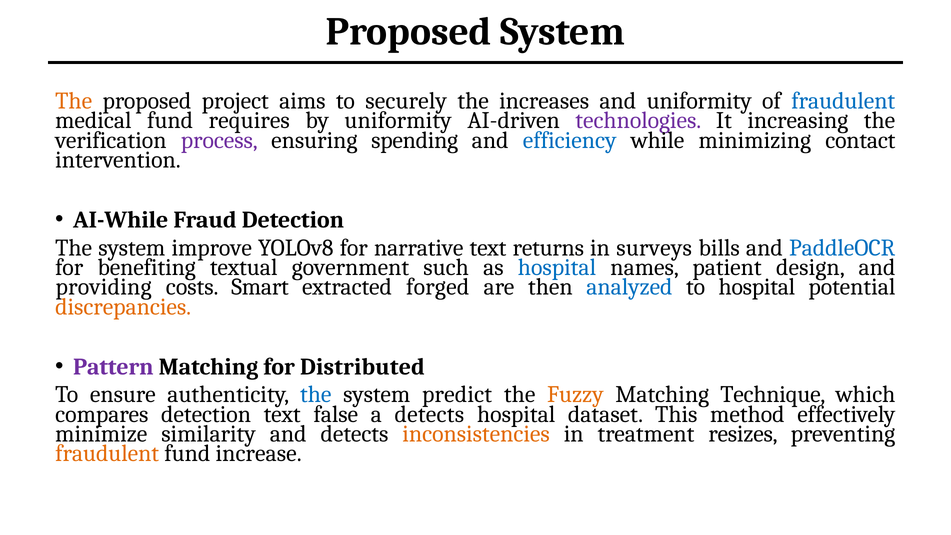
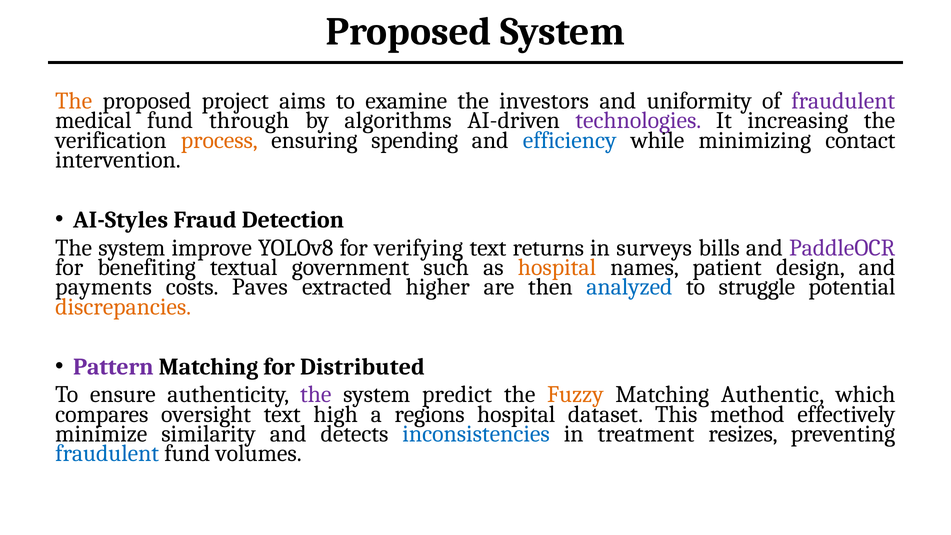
securely: securely -> examine (406, 101)
increases: increases -> investors (544, 101)
fraudulent colour: blue -> purple (843, 101)
requires: requires -> through (249, 121)
by uniformity: uniformity -> algorithms (398, 121)
process colour: purple -> orange (219, 140)
AI-While: AI-While -> AI-Styles (121, 220)
narrative: narrative -> verifying (419, 248)
PaddleOCR colour: blue -> purple (842, 248)
hospital colour: blue -> orange (557, 267)
providing: providing -> payments (104, 287)
Smart: Smart -> Paves (260, 287)
forged: forged -> higher (438, 287)
to hospital: hospital -> struggle (757, 287)
the colour: blue -> purple (316, 394)
Technique: Technique -> Authentic (773, 394)
compares detection: detection -> oversight (206, 414)
false: false -> high (336, 414)
a detects: detects -> regions (430, 414)
inconsistencies colour: orange -> blue (476, 434)
fraudulent colour: orange -> blue (107, 454)
increase: increase -> volumes (259, 454)
